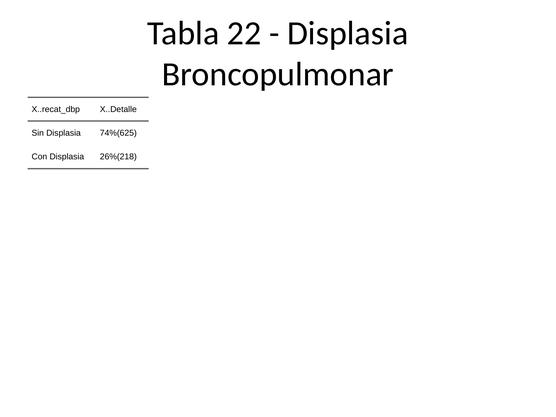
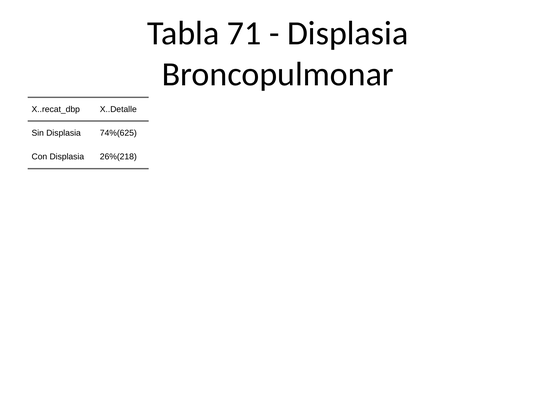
22: 22 -> 71 (244, 33)
